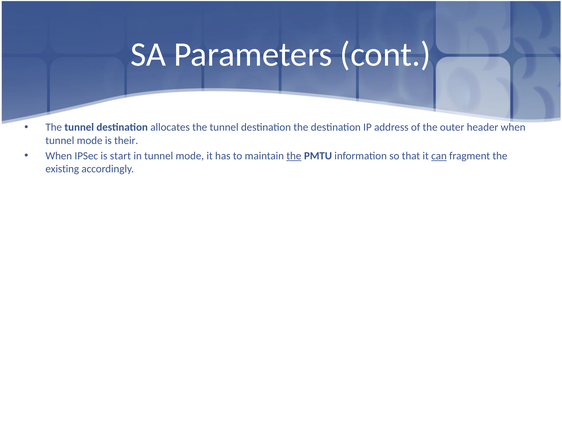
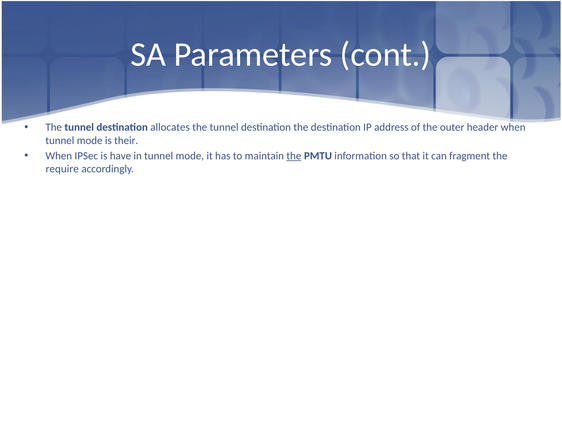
start: start -> have (120, 156)
can underline: present -> none (439, 156)
existing: existing -> require (62, 169)
